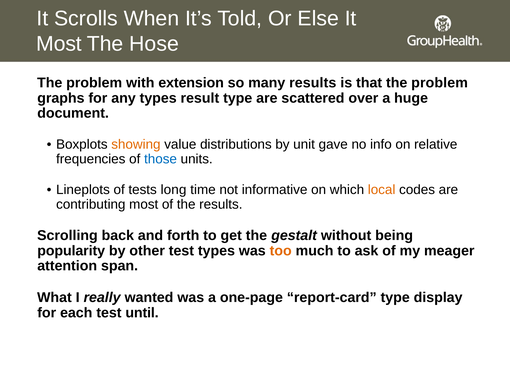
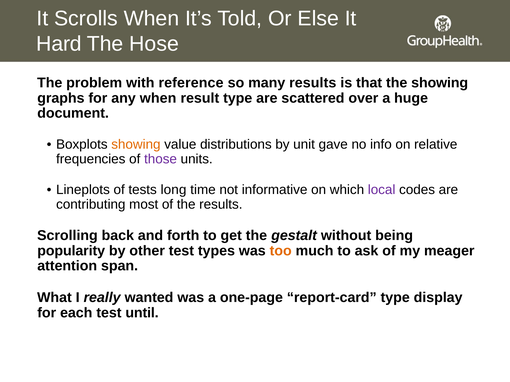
Most: Most -> Hard (59, 44)
extension: extension -> reference (191, 83)
that the problem: problem -> showing (440, 83)
any types: types -> when (158, 98)
those colour: blue -> purple (161, 159)
local colour: orange -> purple (382, 190)
